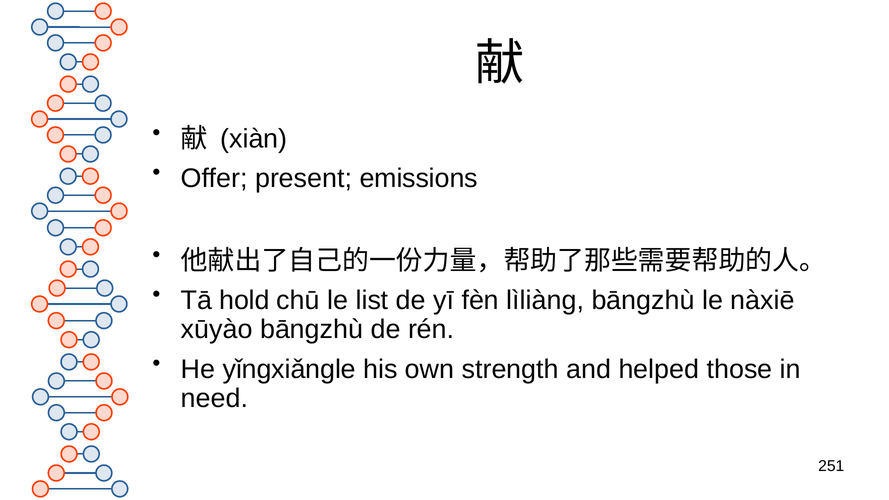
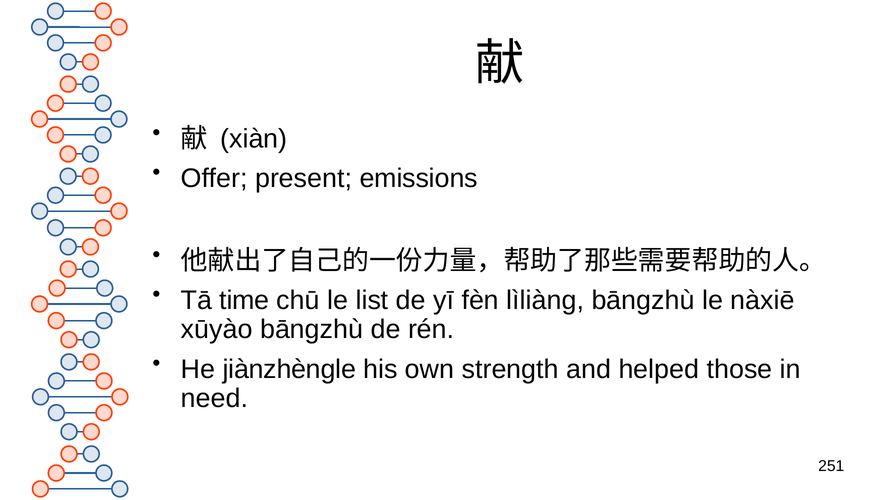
hold: hold -> time (244, 301)
yǐngxiǎngle: yǐngxiǎngle -> jiànzhèngle (289, 369)
